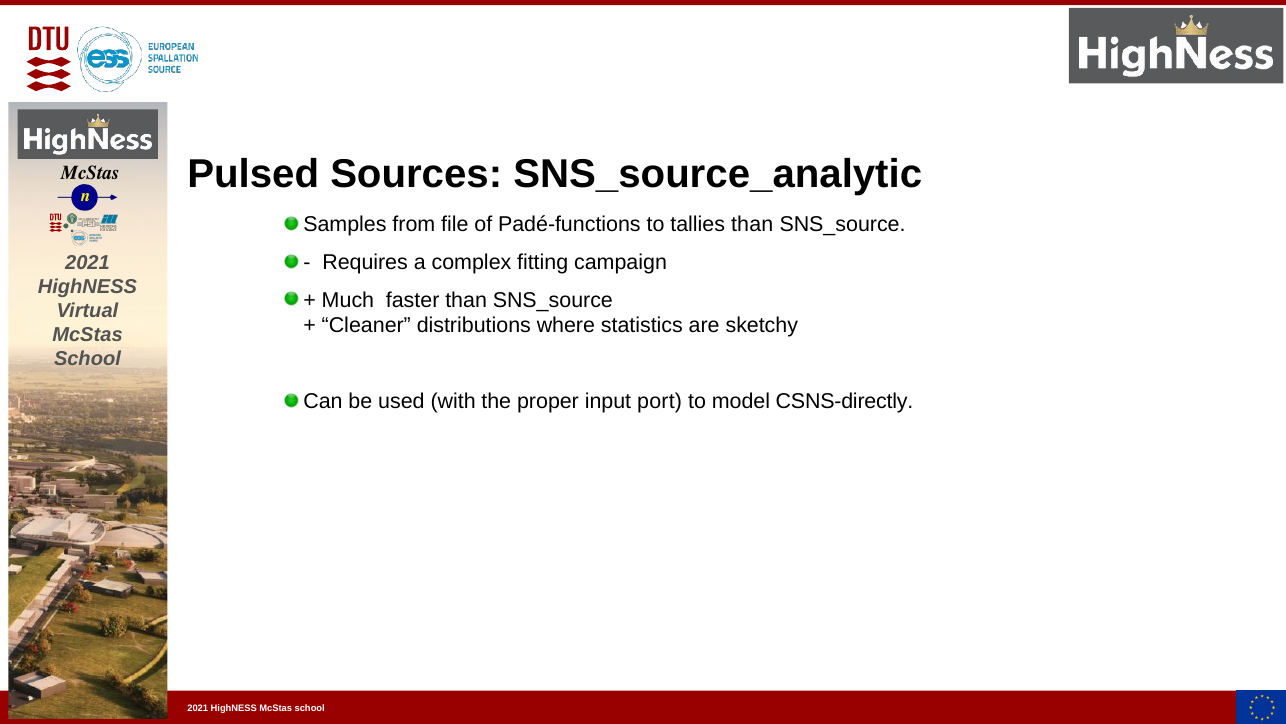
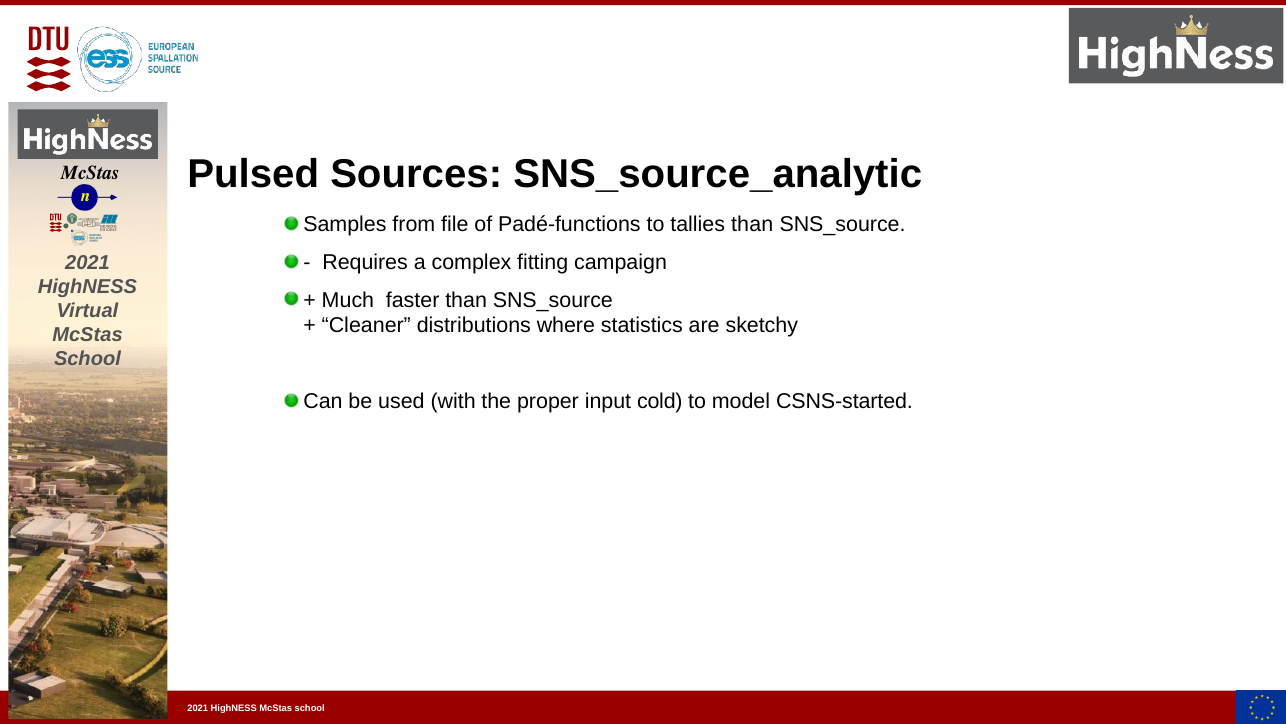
port: port -> cold (660, 401)
CSNS-directly: CSNS-directly -> CSNS-started (844, 401)
